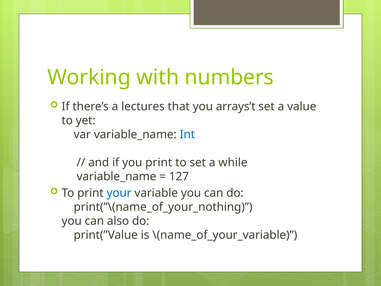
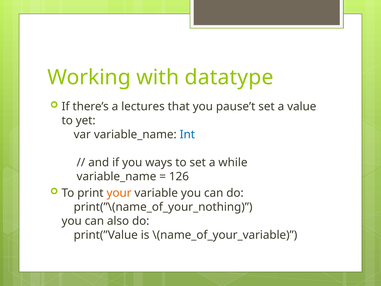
numbers: numbers -> datatype (229, 77)
arrays’t: arrays’t -> pause’t (236, 107)
you print: print -> ways (159, 162)
127: 127 -> 126 (179, 176)
your colour: blue -> orange (119, 193)
